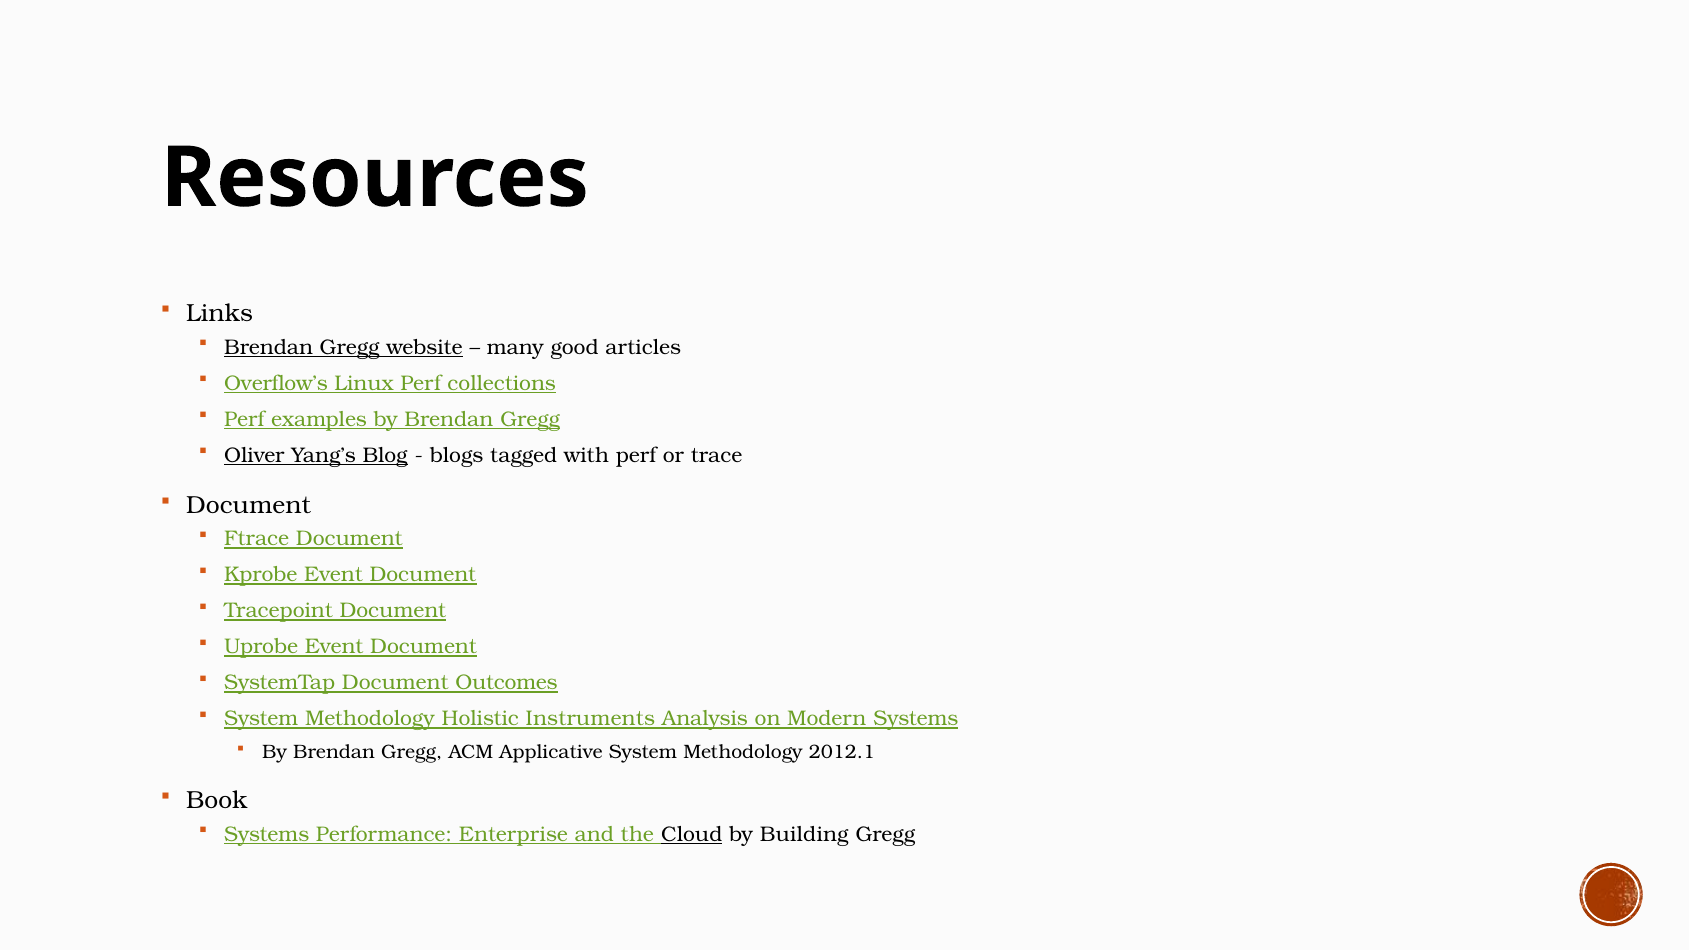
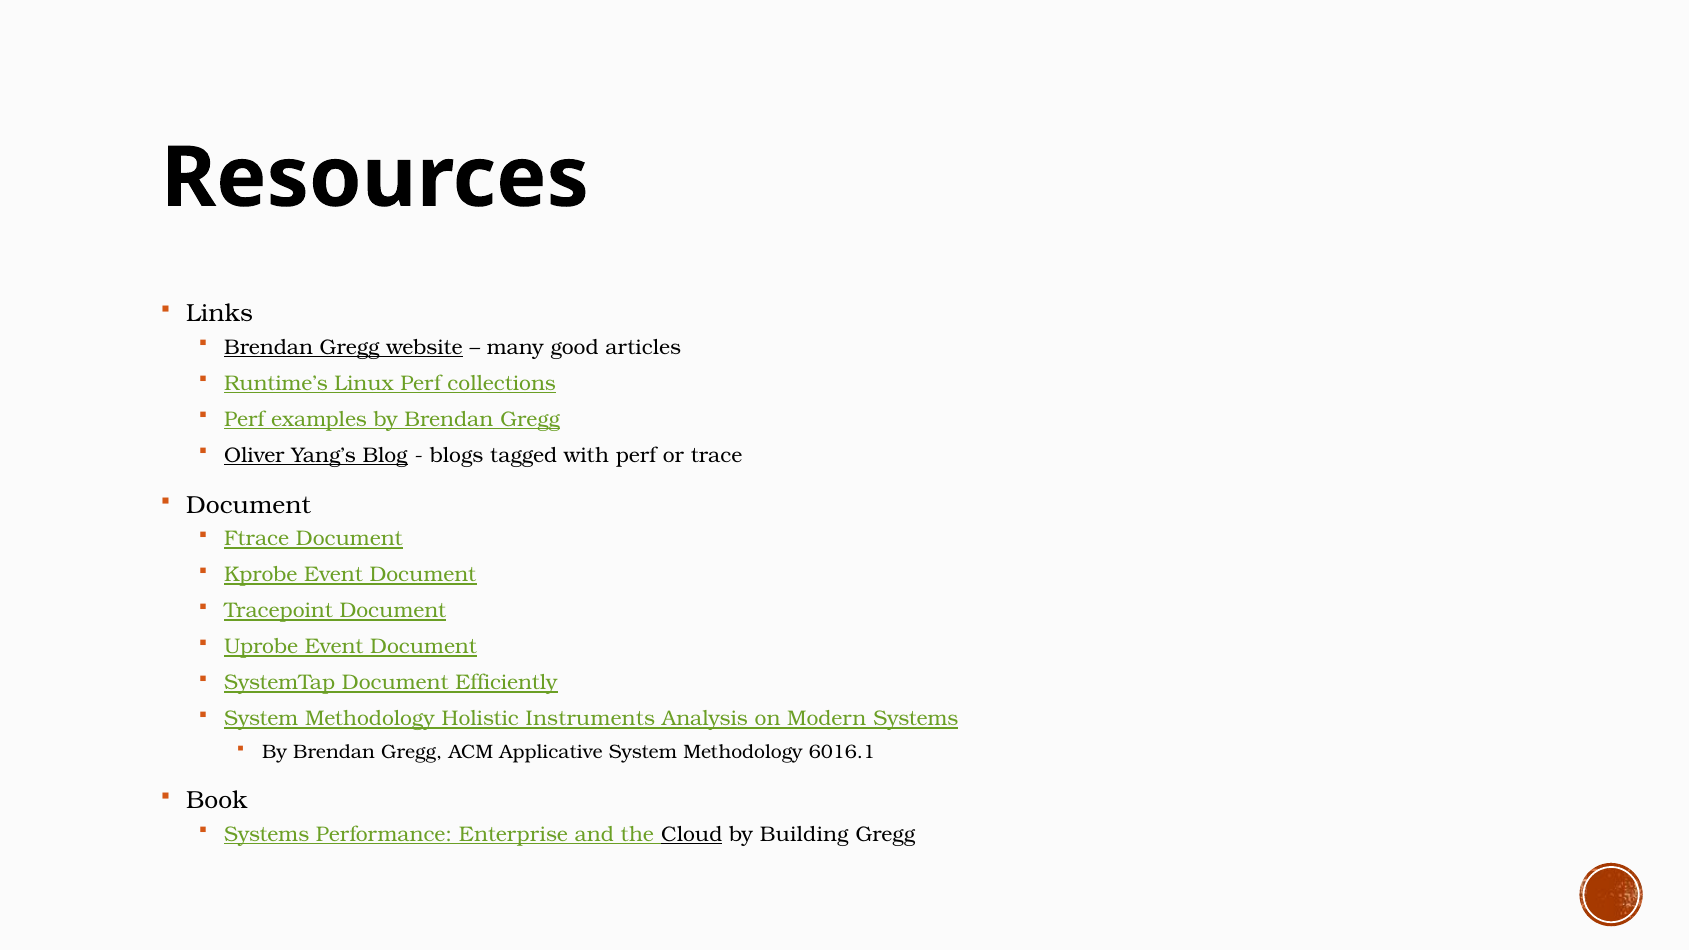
Overflow’s: Overflow’s -> Runtime’s (276, 383)
Outcomes: Outcomes -> Efficiently (506, 683)
2012.1: 2012.1 -> 6016.1 (842, 752)
